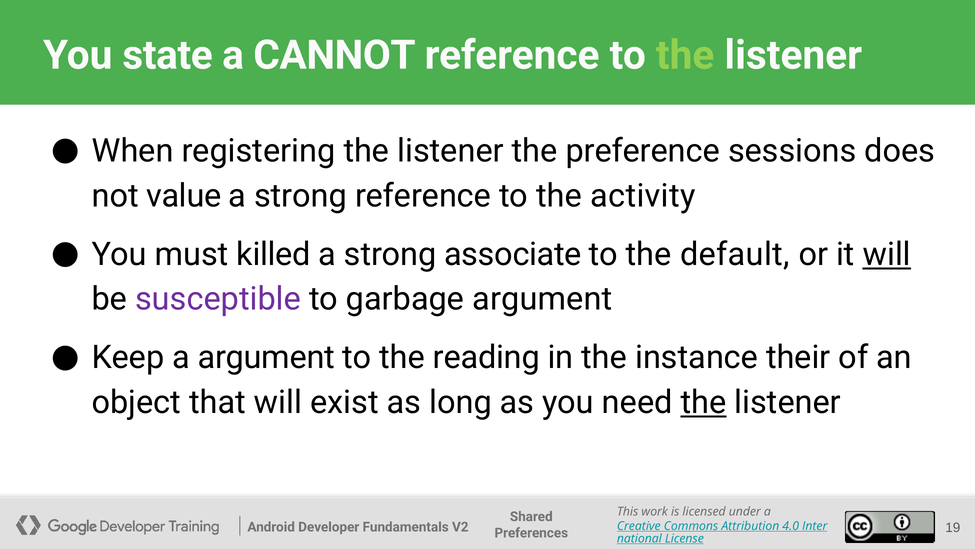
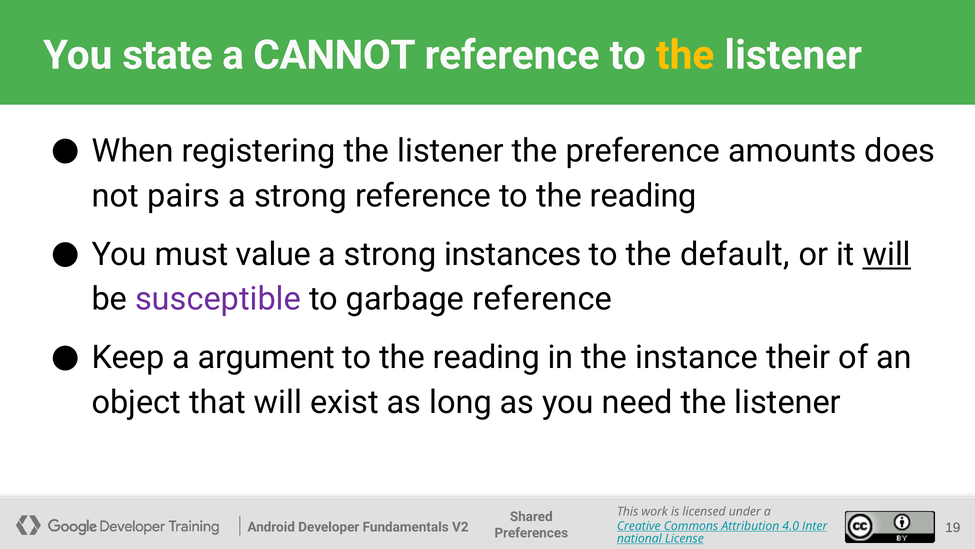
the colour: light green -> yellow (685, 55)
sessions: sessions -> amounts (792, 151)
value: value -> pairs (183, 196)
reference to the activity: activity -> reading (643, 196)
killed: killed -> value (273, 254)
associate: associate -> instances (513, 254)
garbage argument: argument -> reference (542, 299)
the underline: present -> none (703, 402)
